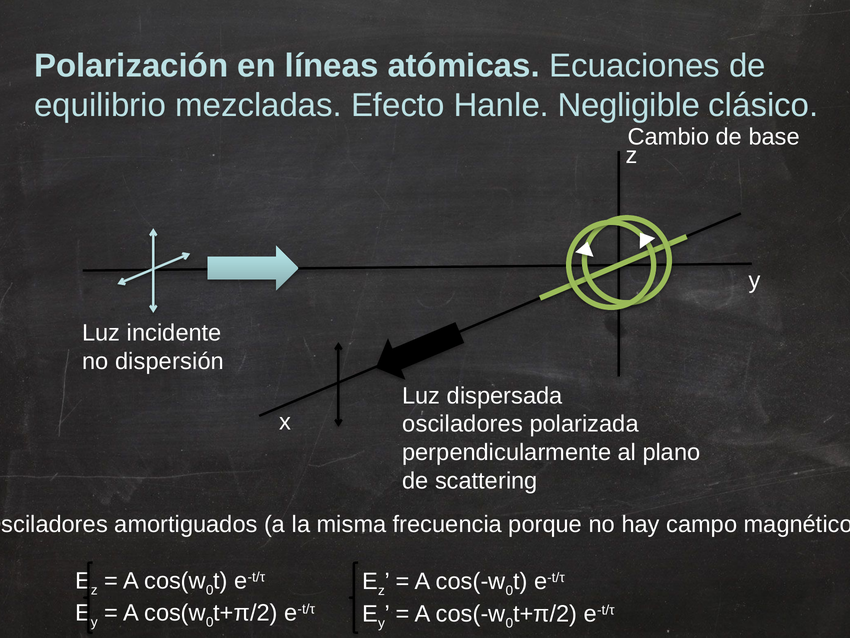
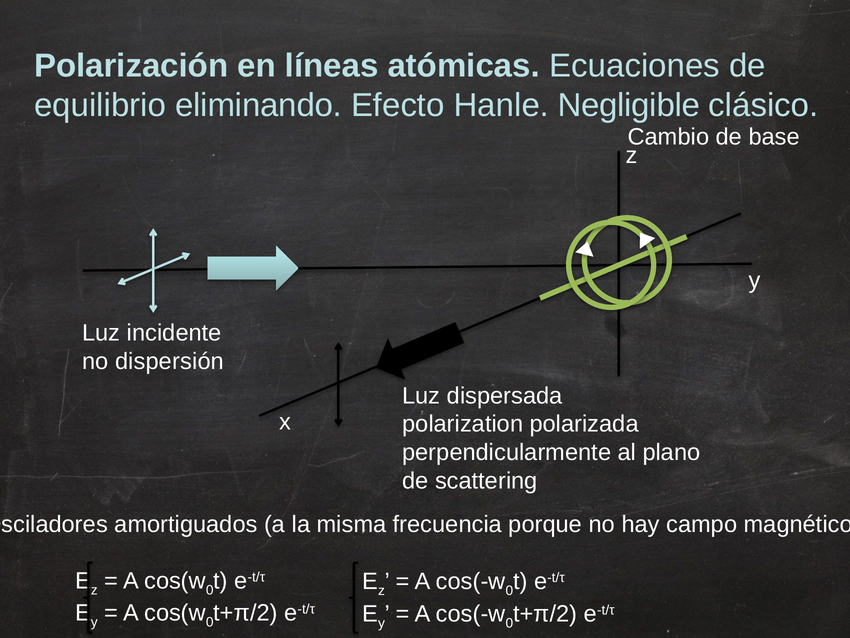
mezcladas: mezcladas -> eliminando (259, 105)
osciladores: osciladores -> polarization (463, 424)
